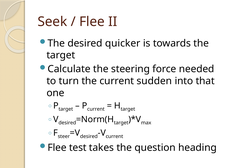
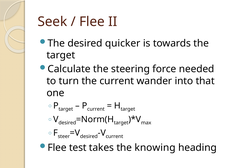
sudden: sudden -> wander (154, 81)
question: question -> knowing (155, 148)
